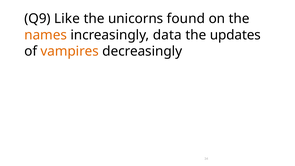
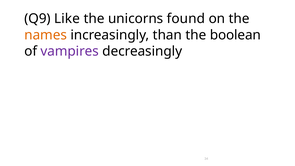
data: data -> than (167, 35)
updates: updates -> boolean (235, 35)
vampires colour: orange -> purple (70, 51)
